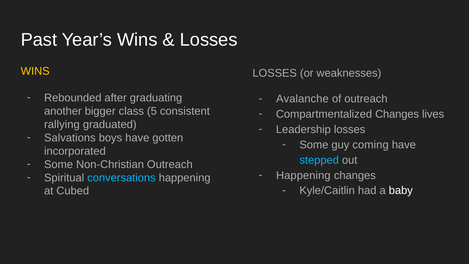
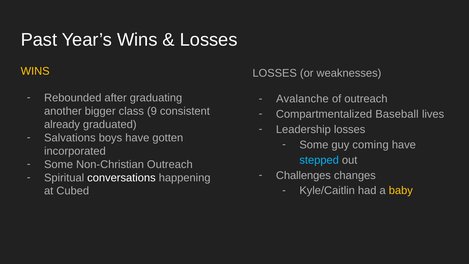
5: 5 -> 9 (152, 111)
Compartmentalized Changes: Changes -> Baseball (397, 114)
rallying: rallying -> already (62, 124)
Happening: Happening -> Challenges (303, 175)
conversations colour: light blue -> white (121, 178)
baby colour: white -> yellow (401, 190)
